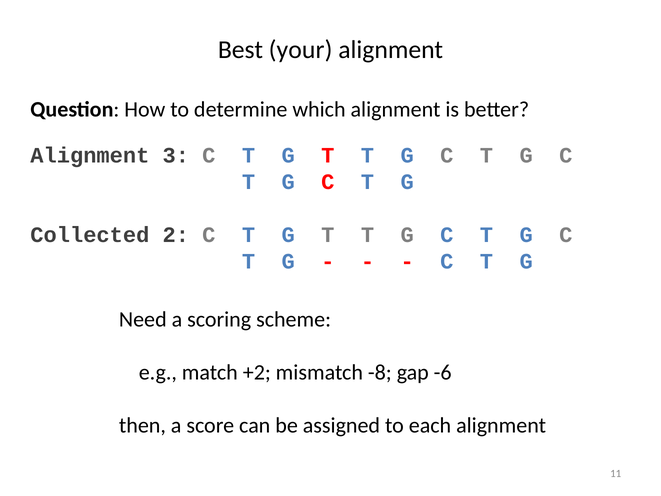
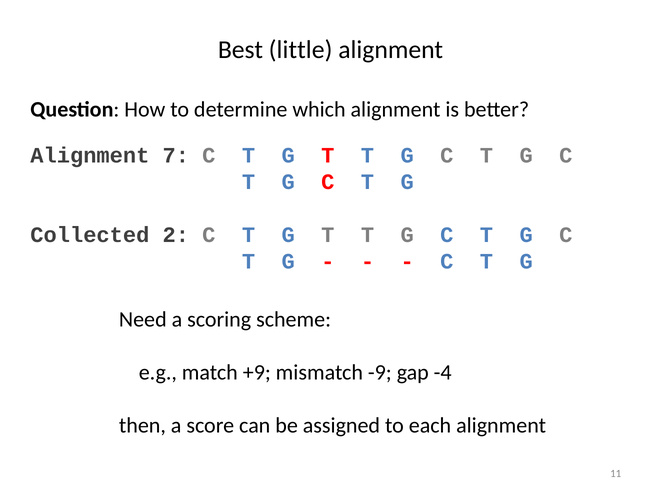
your: your -> little (301, 50)
3: 3 -> 7 (176, 156)
+2: +2 -> +9 (257, 372)
-8: -8 -> -9 (380, 372)
-6: -6 -> -4 (443, 372)
